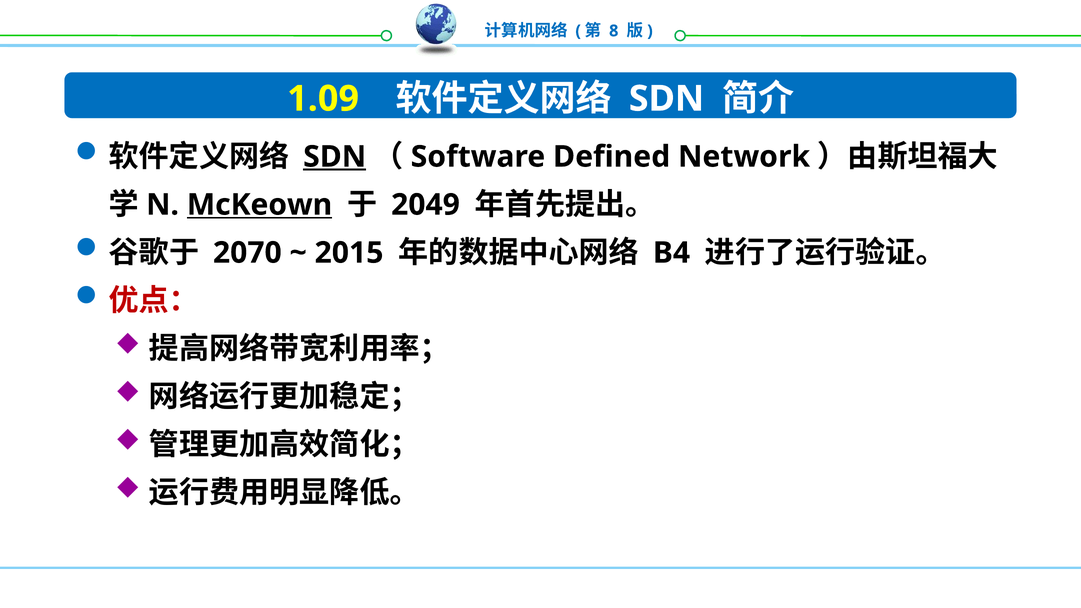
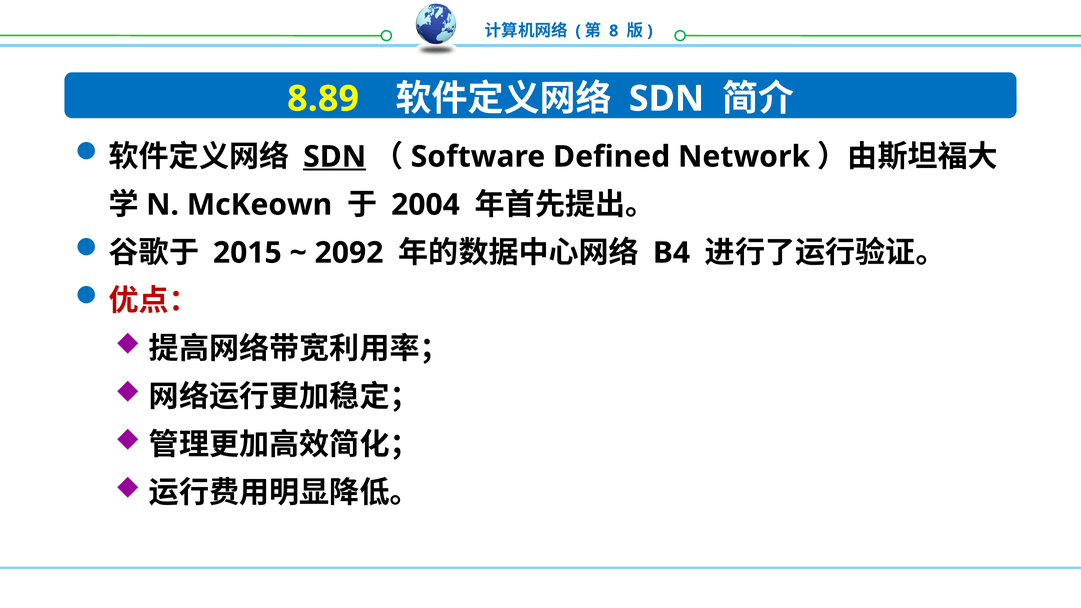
1.09: 1.09 -> 8.89 (323, 99)
McKeown underline: present -> none (260, 205)
2049: 2049 -> 2004 (425, 205)
2070: 2070 -> 2015 (247, 253)
2015: 2015 -> 2092 (349, 253)
